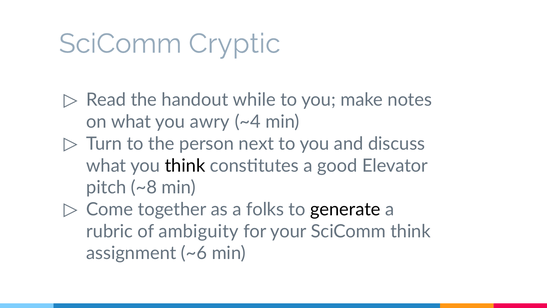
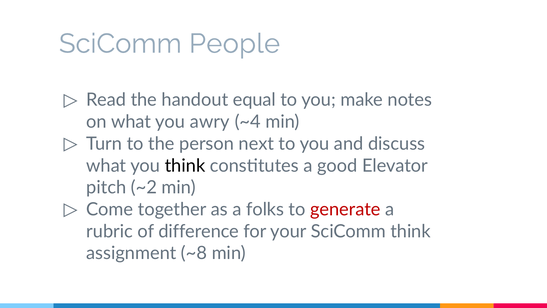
Cryptic: Cryptic -> People (235, 44)
while: while -> equal (254, 100)
~8: ~8 -> ~2 (144, 187)
generate colour: black -> red (345, 209)
ambiguity: ambiguity -> difference (199, 231)
~6: ~6 -> ~8 (194, 253)
